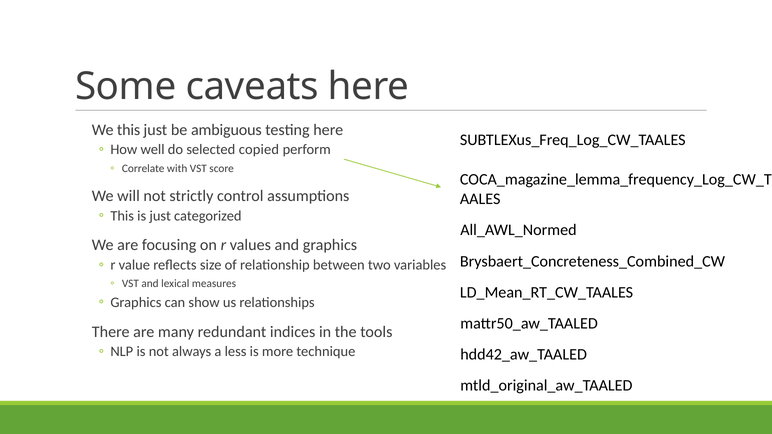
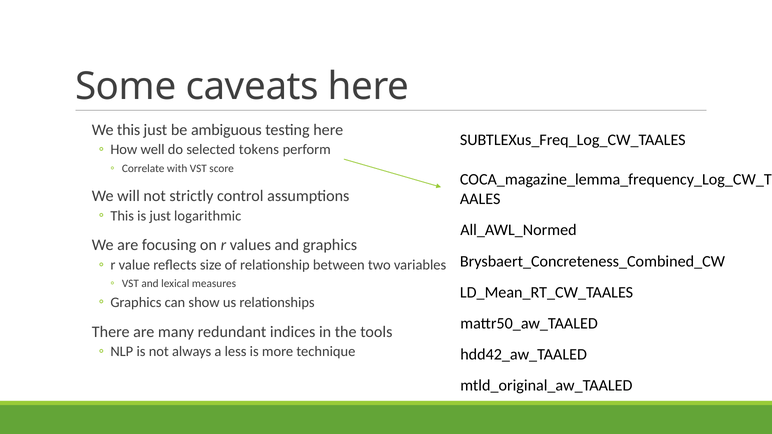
copied: copied -> tokens (259, 150)
categorized: categorized -> logarithmic (208, 216)
